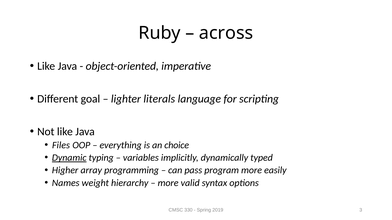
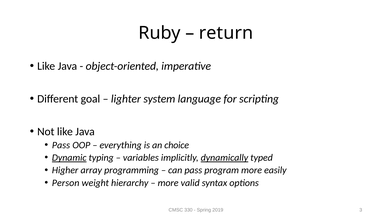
across: across -> return (226, 33)
literals: literals -> system (159, 99)
Files: Files -> Pass (61, 145)
dynamically underline: none -> present (224, 158)
Names: Names -> Person (66, 183)
